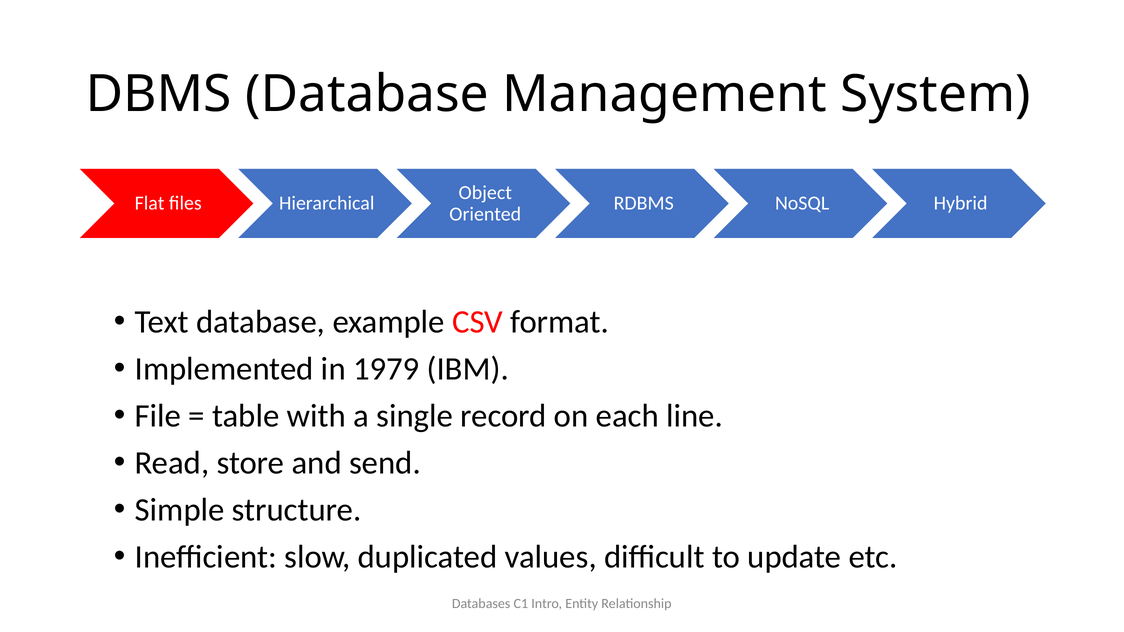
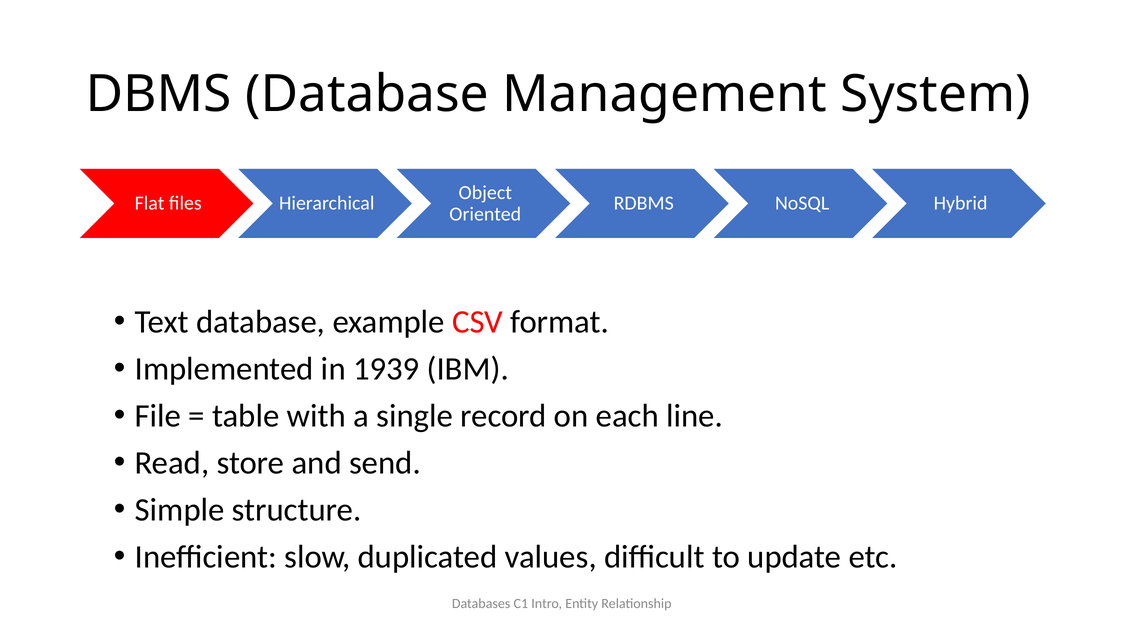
1979: 1979 -> 1939 (386, 369)
